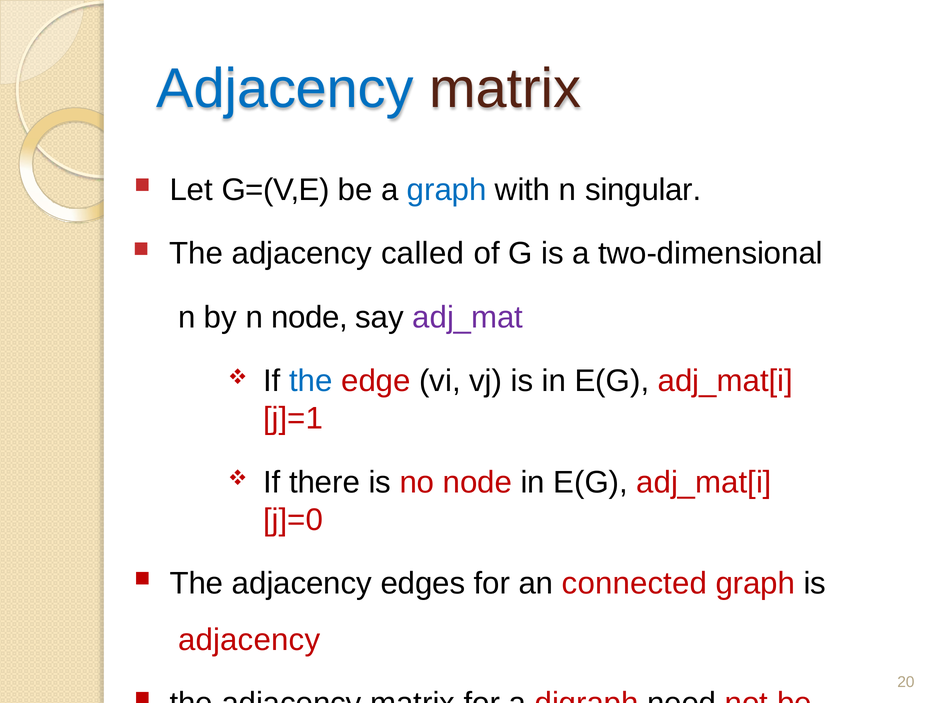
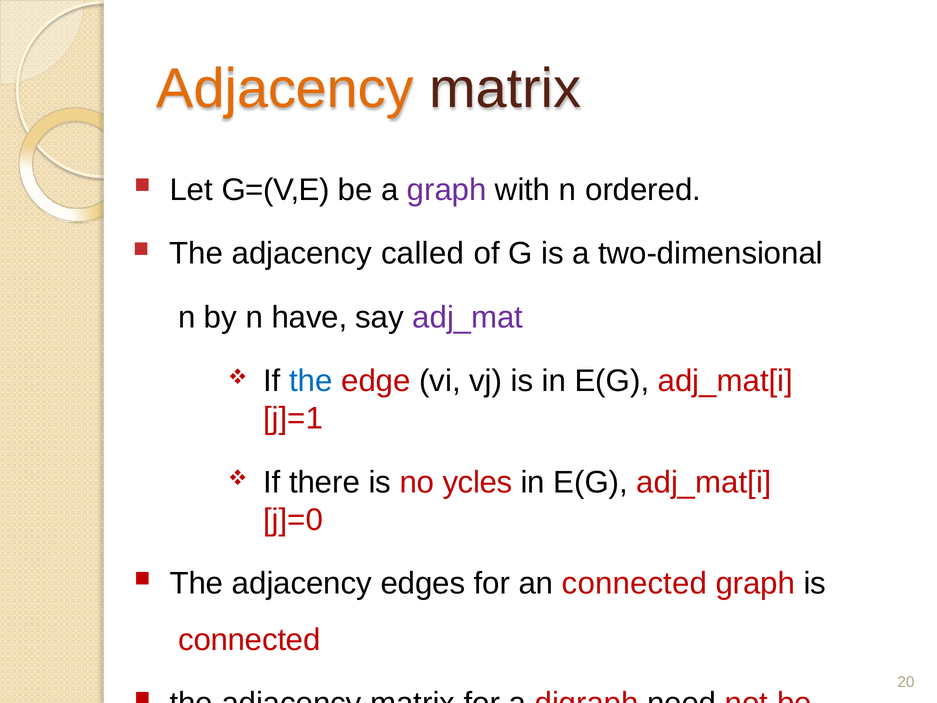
Adjacency colour: blue -> orange (285, 89)
graph colour: blue -> purple (447, 190)
singular: singular -> ordered (643, 190)
n node: node -> have (310, 317)
no node: node -> ycles (477, 482)
adjacency: adjacency -> connected (249, 640)
